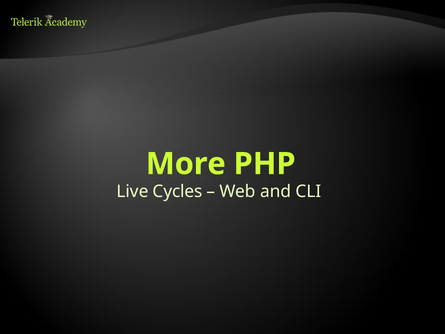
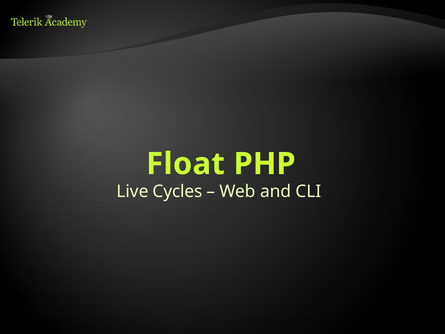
More: More -> Float (185, 164)
